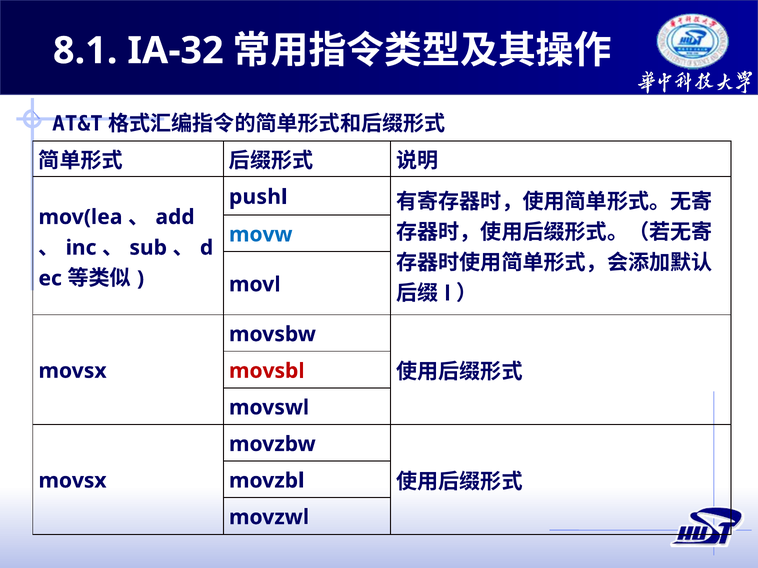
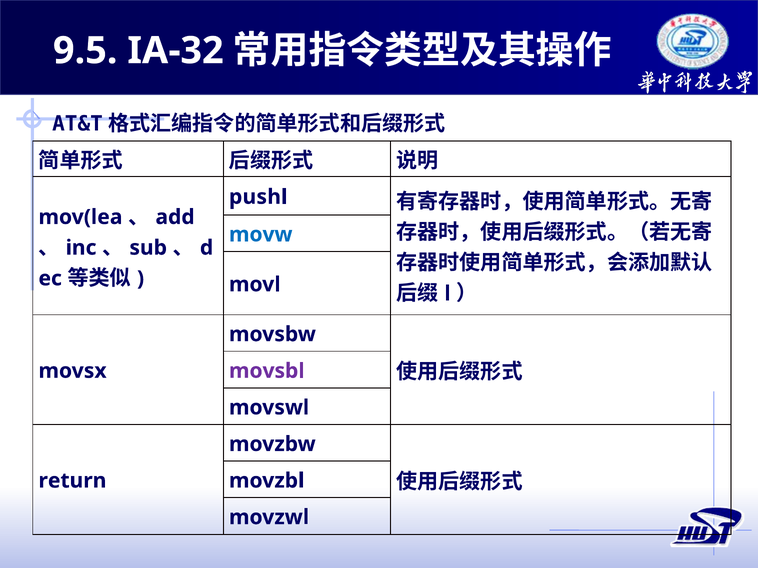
8.1: 8.1 -> 9.5 (85, 51)
movsbl colour: red -> purple (267, 371)
movsx: movsx -> return (72, 481)
